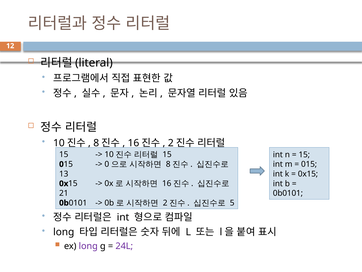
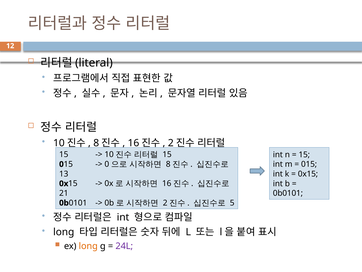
long colour: purple -> orange (88, 246)
